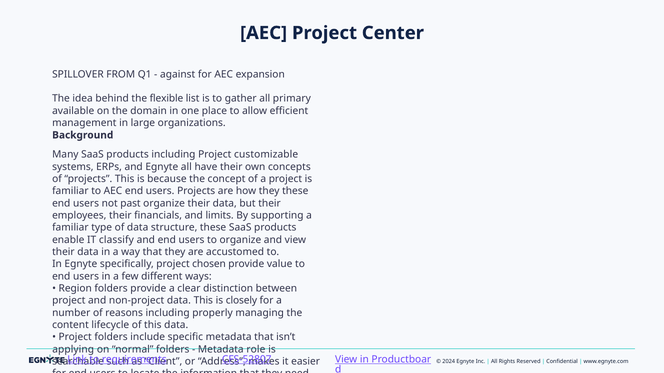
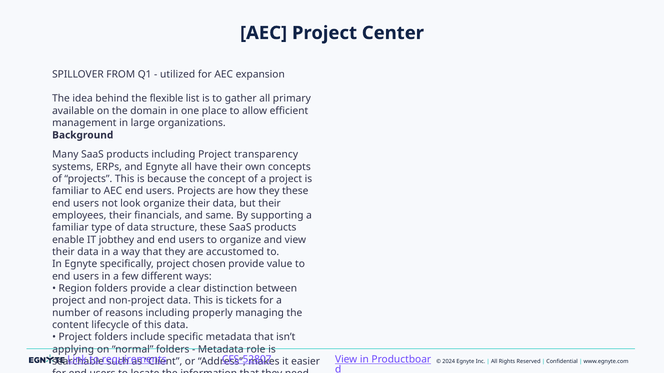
against: against -> utilized (178, 74)
customizable: customizable -> transparency (266, 155)
not past: past -> look (130, 204)
limits: limits -> same (220, 216)
classify: classify -> jobthey (116, 240)
is closely: closely -> tickets (241, 301)
